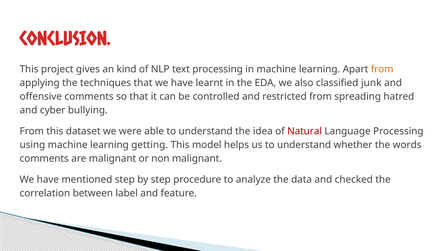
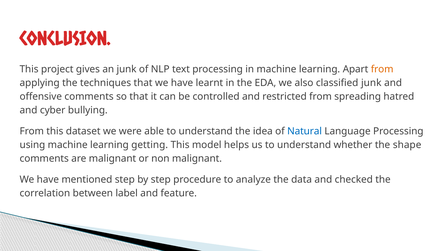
an kind: kind -> junk (127, 69)
Natural colour: red -> blue (305, 131)
words: words -> shape (407, 145)
